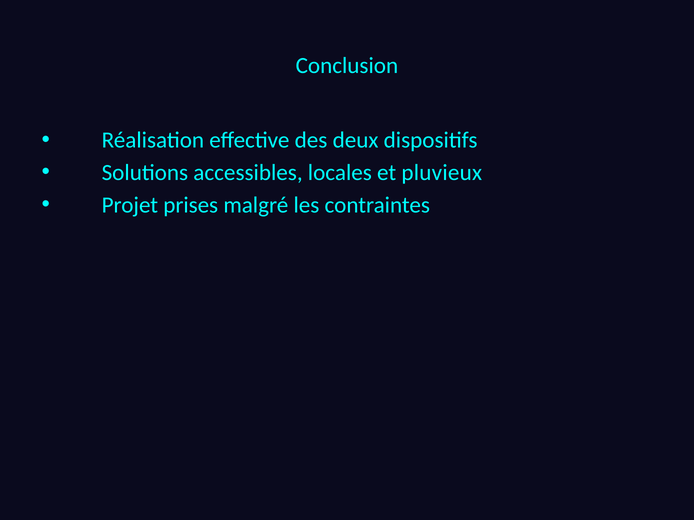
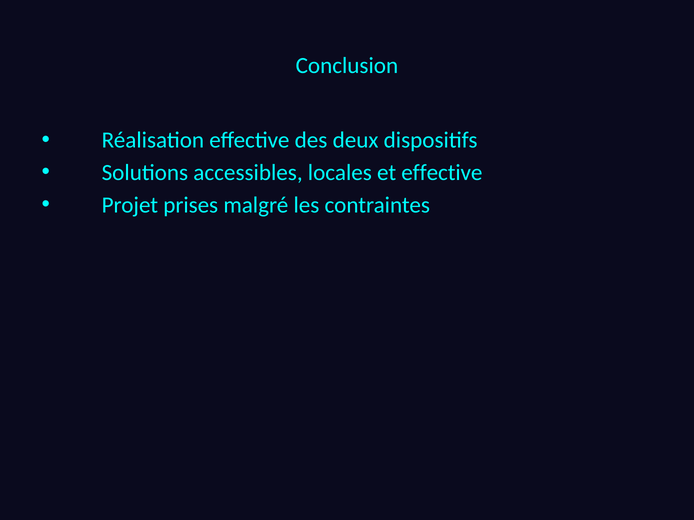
et pluvieux: pluvieux -> effective (442, 173)
